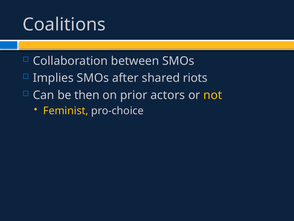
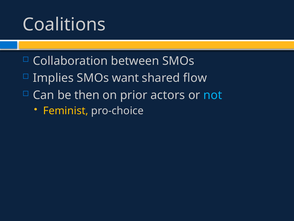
after: after -> want (125, 78)
riots: riots -> flow (195, 78)
not colour: yellow -> light blue (213, 95)
